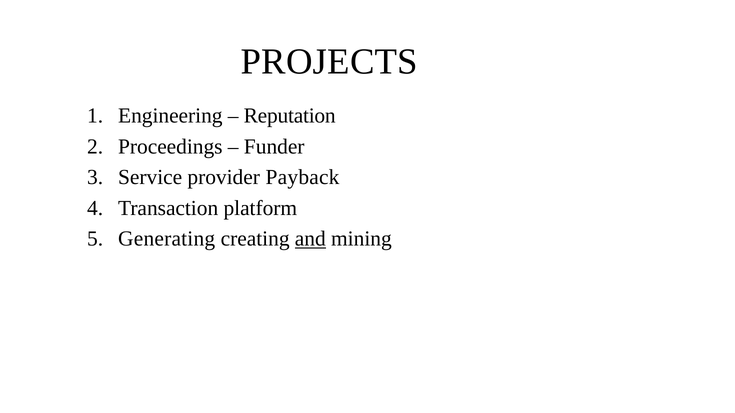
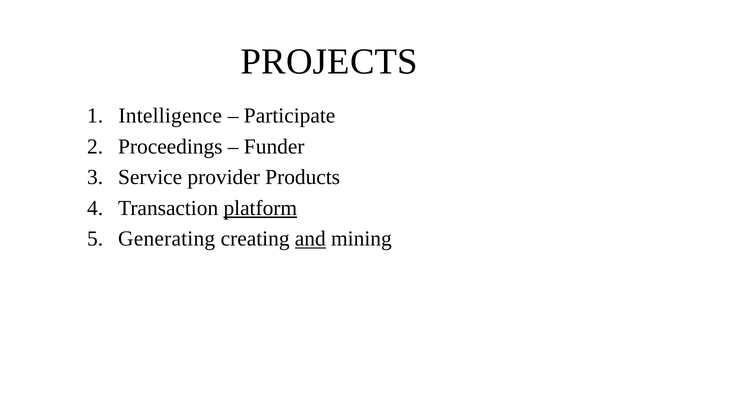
Engineering: Engineering -> Intelligence (170, 116)
Reputation: Reputation -> Participate (290, 116)
Payback: Payback -> Products (303, 177)
platform underline: none -> present (260, 208)
